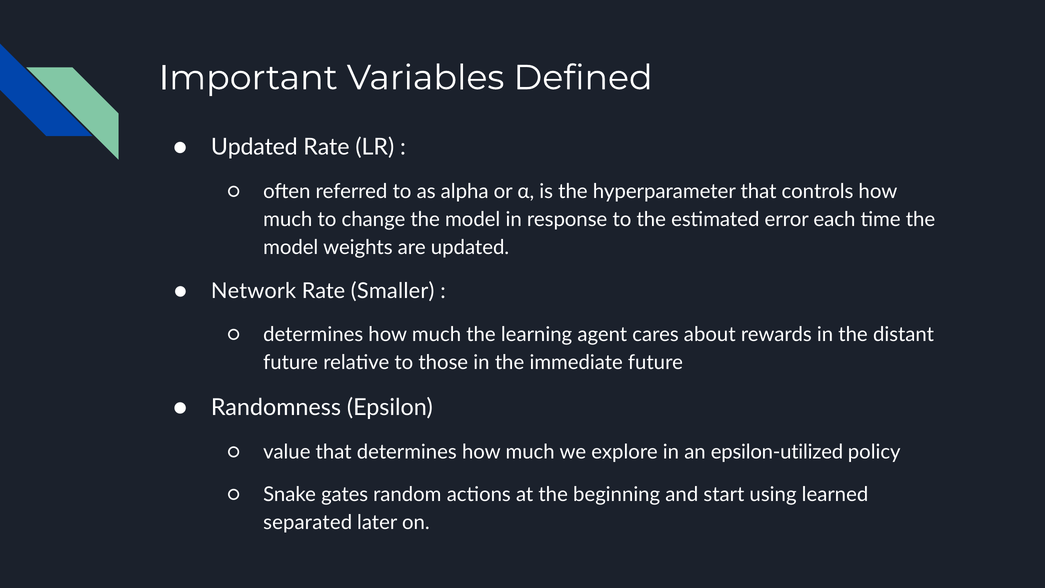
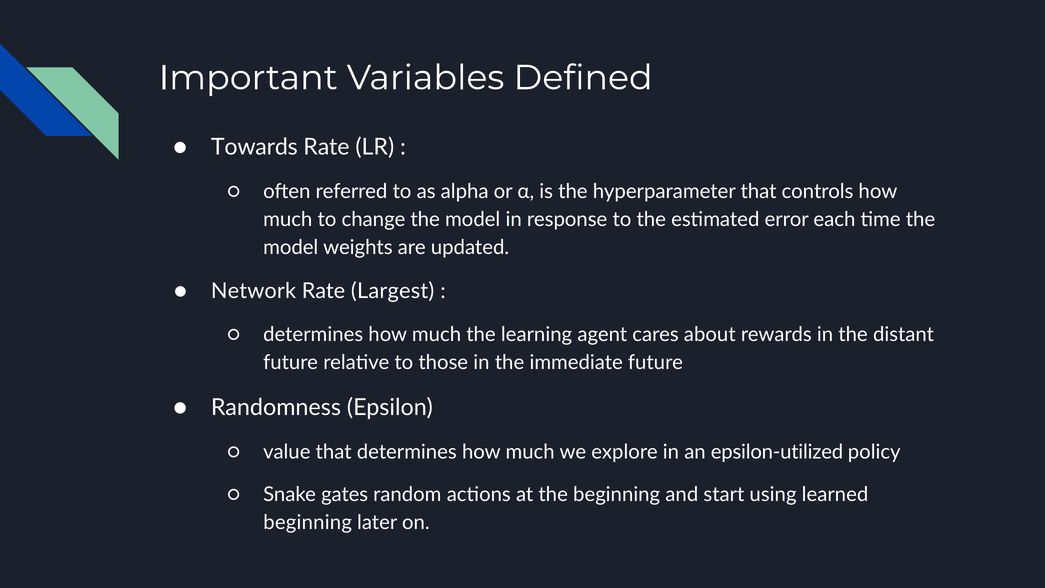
Updated: Updated -> Towards (254, 147)
Smaller: Smaller -> Largest (393, 291)
separated: separated -> beginning (308, 522)
